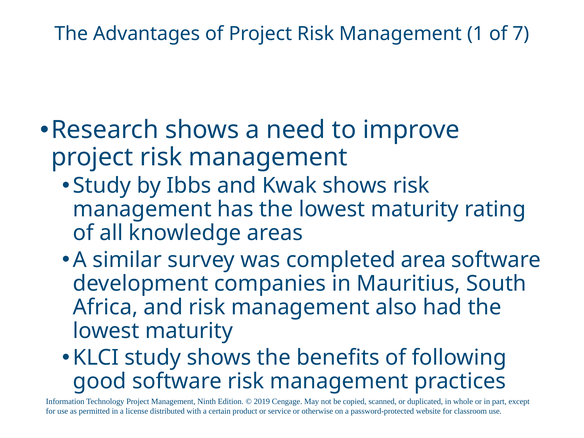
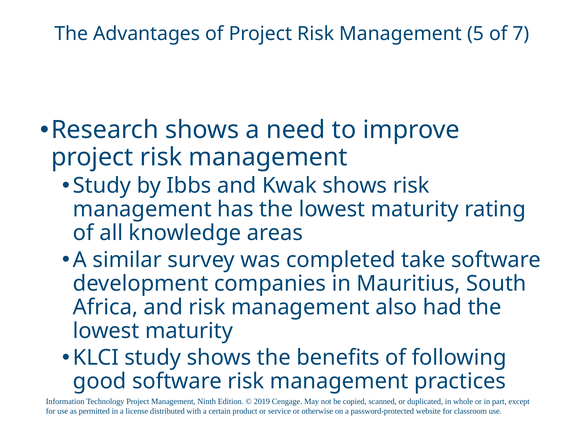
1: 1 -> 5 (476, 34)
area: area -> take (423, 260)
